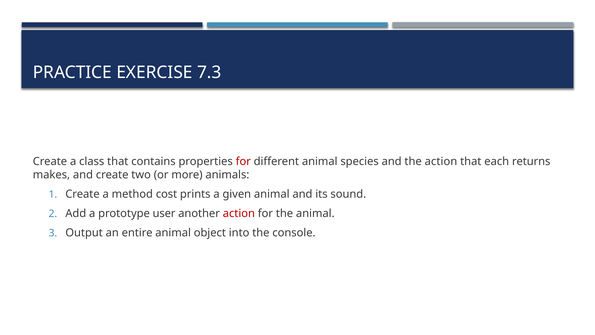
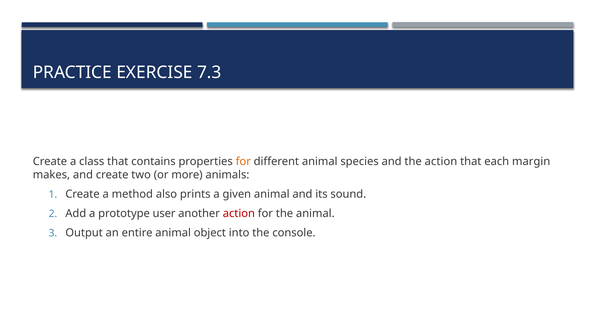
for colour: red -> orange (243, 161)
returns: returns -> margin (531, 161)
cost: cost -> also (166, 194)
